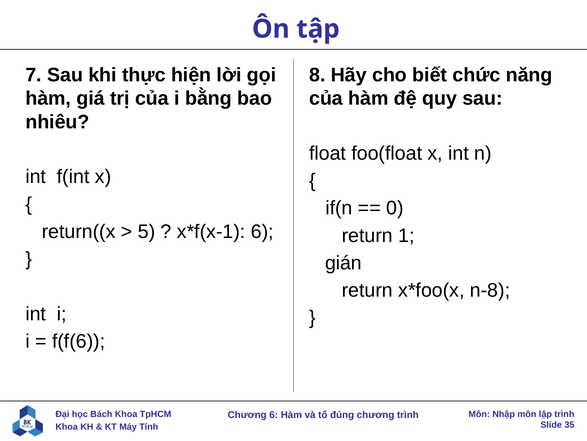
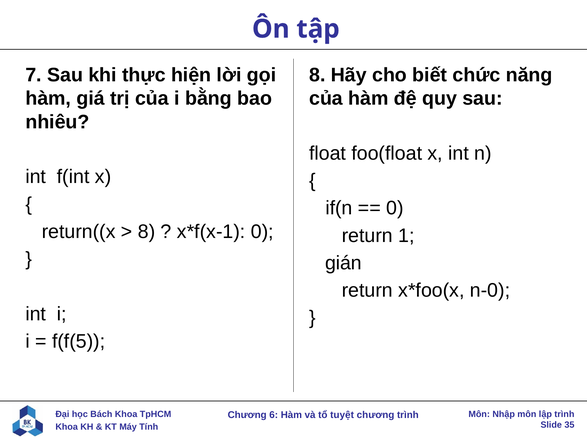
5: 5 -> 8 (146, 231)
6: 6 -> 0 (262, 231)
n-8: n-8 -> n-0 (490, 290)
f(f(6: f(f(6 -> f(f(5 (79, 341)
đúng: đúng -> tuyệt (342, 414)
